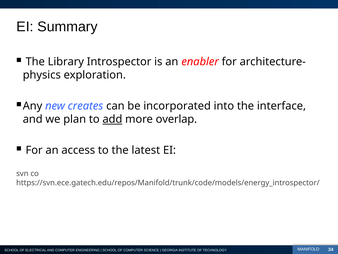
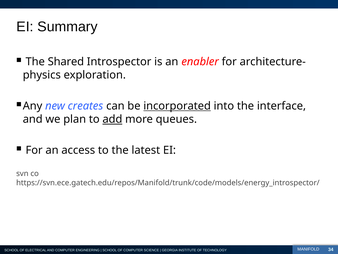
Library: Library -> Shared (66, 62)
incorporated underline: none -> present (177, 106)
overlap: overlap -> queues (176, 119)
